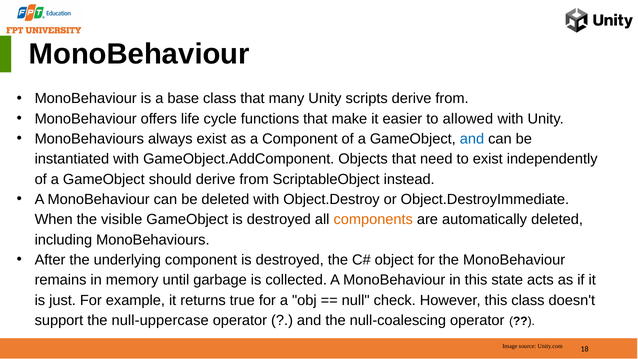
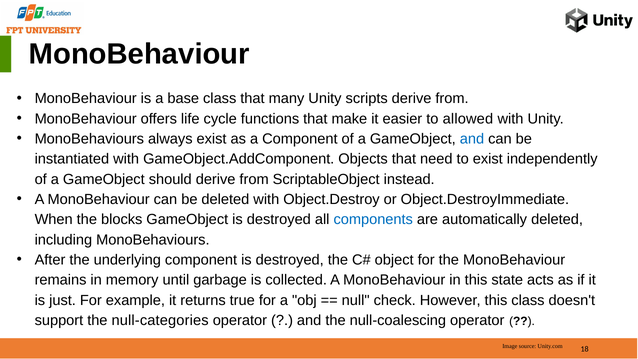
visible: visible -> blocks (122, 219)
components colour: orange -> blue (373, 219)
null-uppercase: null-uppercase -> null-categories (160, 320)
